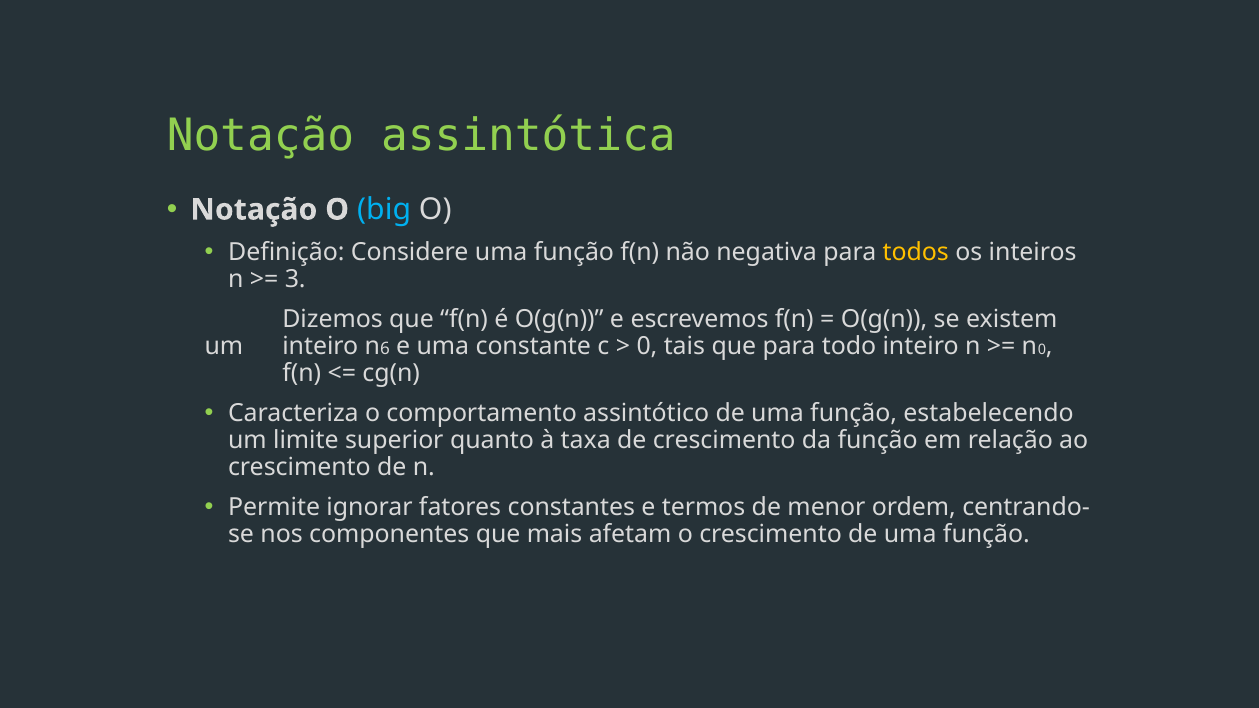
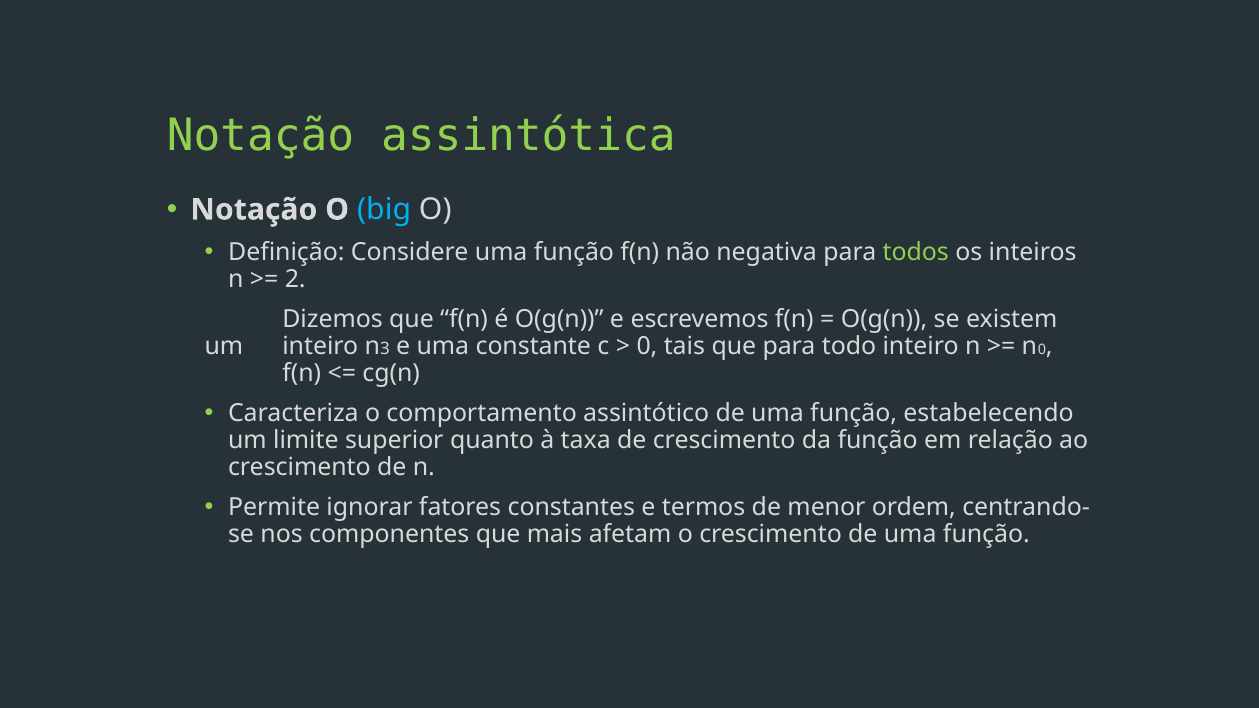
todos colour: yellow -> light green (916, 253)
3: 3 -> 2 (295, 279)
6: 6 -> 3 (385, 349)
